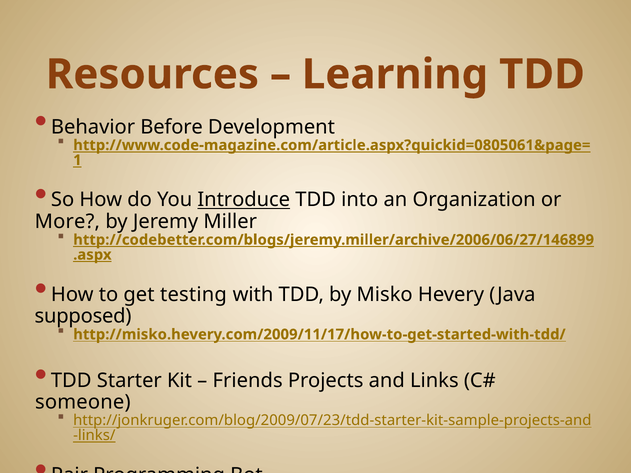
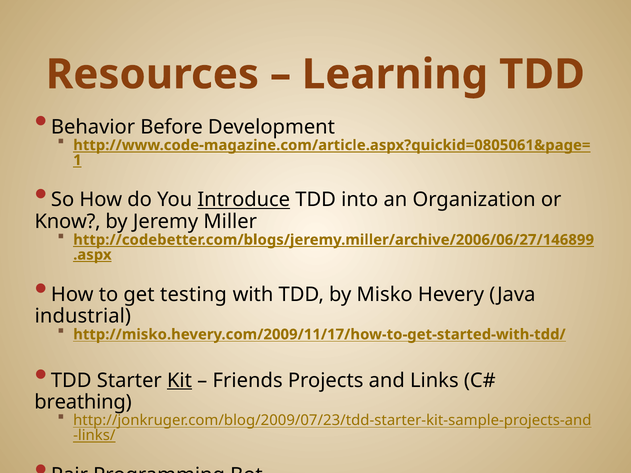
More: More -> Know (68, 222)
supposed: supposed -> industrial (83, 316)
Kit underline: none -> present (179, 381)
someone: someone -> breathing (83, 402)
